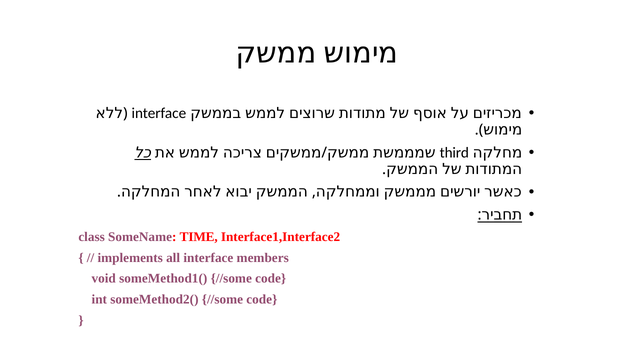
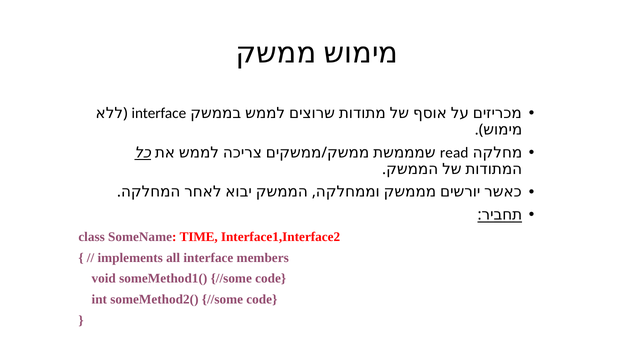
third: third -> read (454, 153)
